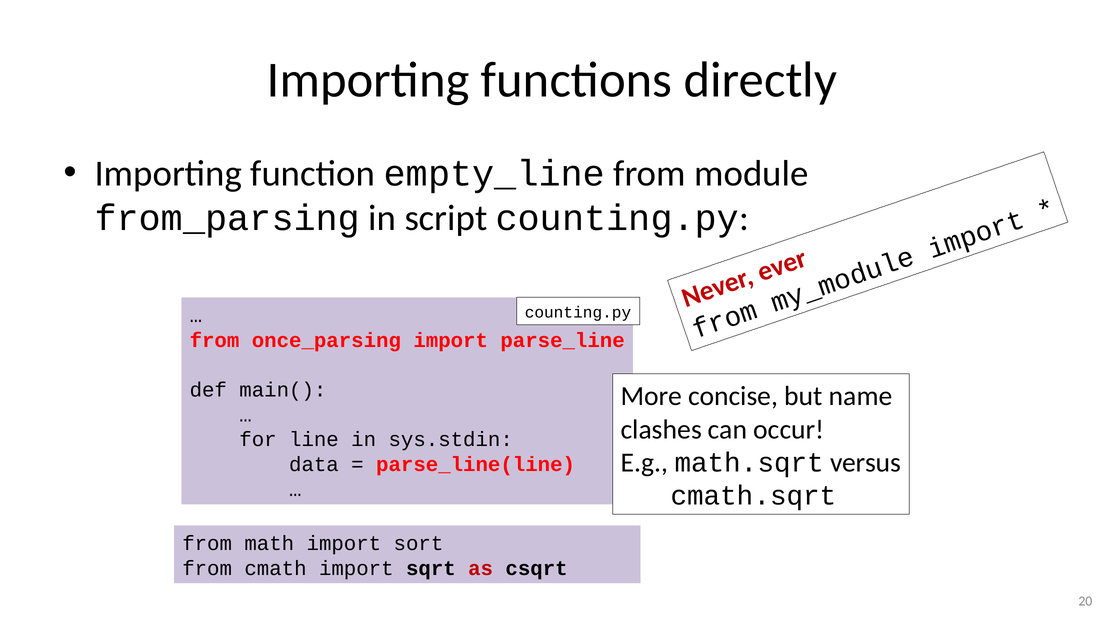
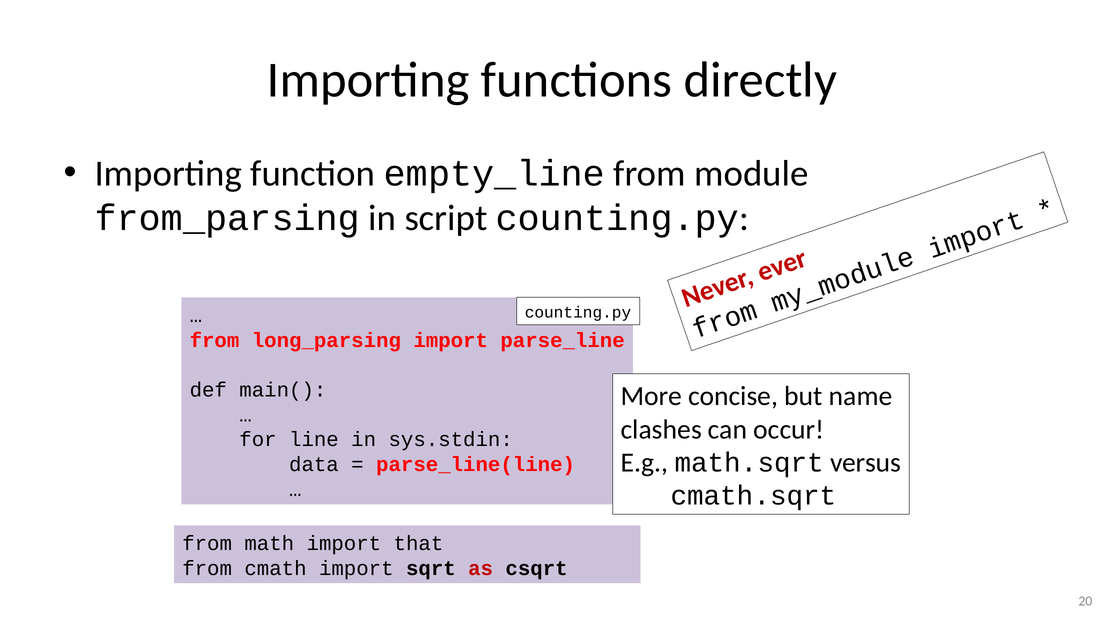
once_parsing: once_parsing -> long_parsing (326, 341)
sort: sort -> that (418, 544)
